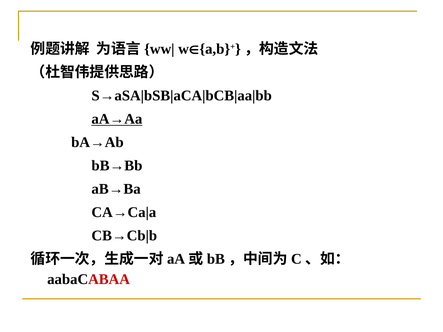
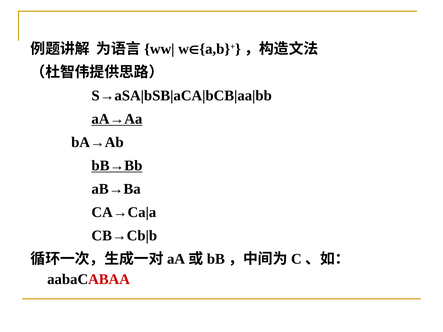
bB→Bb underline: none -> present (117, 166)
